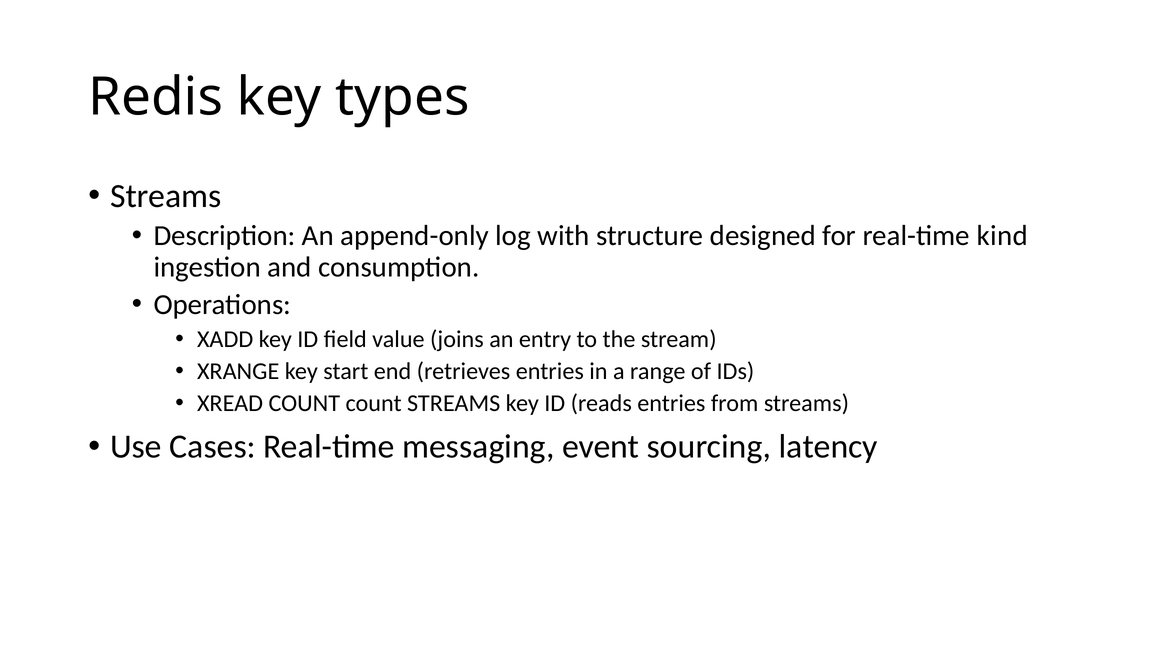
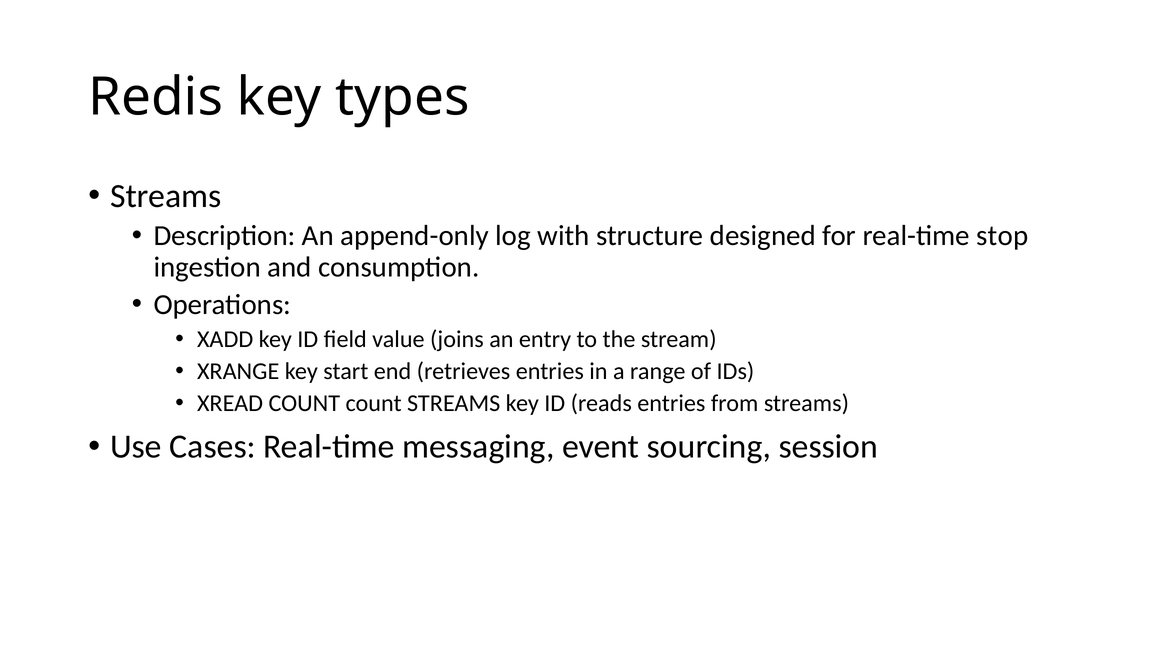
kind: kind -> stop (1002, 236)
latency: latency -> session (828, 447)
